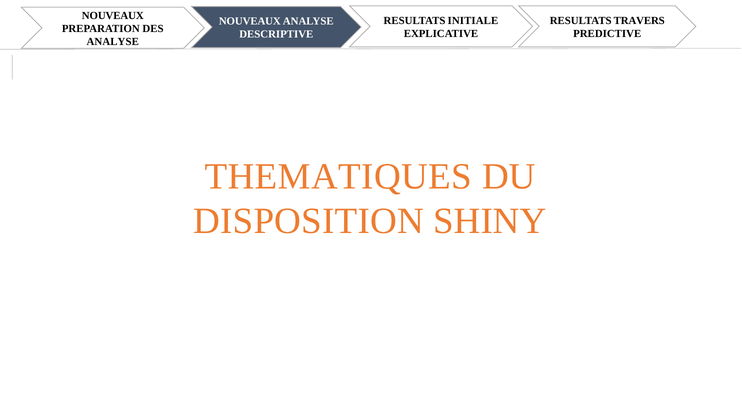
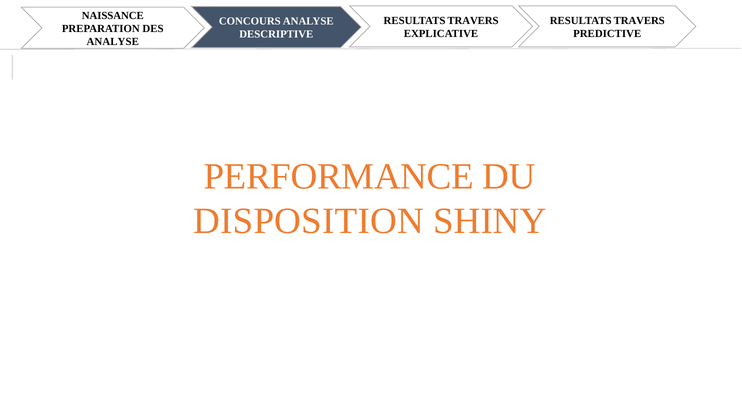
NOUVEAUX: NOUVEAUX -> NAISSANCE (113, 16)
INITIALE: INITIALE -> TRAVERS (473, 21)
NOUVEAUX: NOUVEAUX -> CONCOURS (250, 21)
THEMATIQUES: THEMATIQUES -> PERFORMANCE (339, 177)
